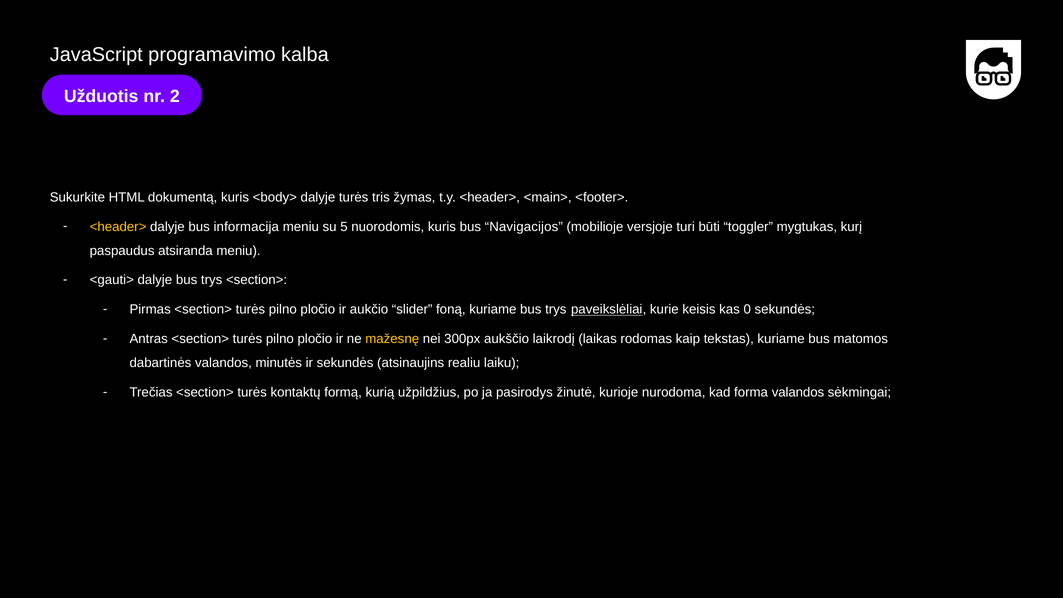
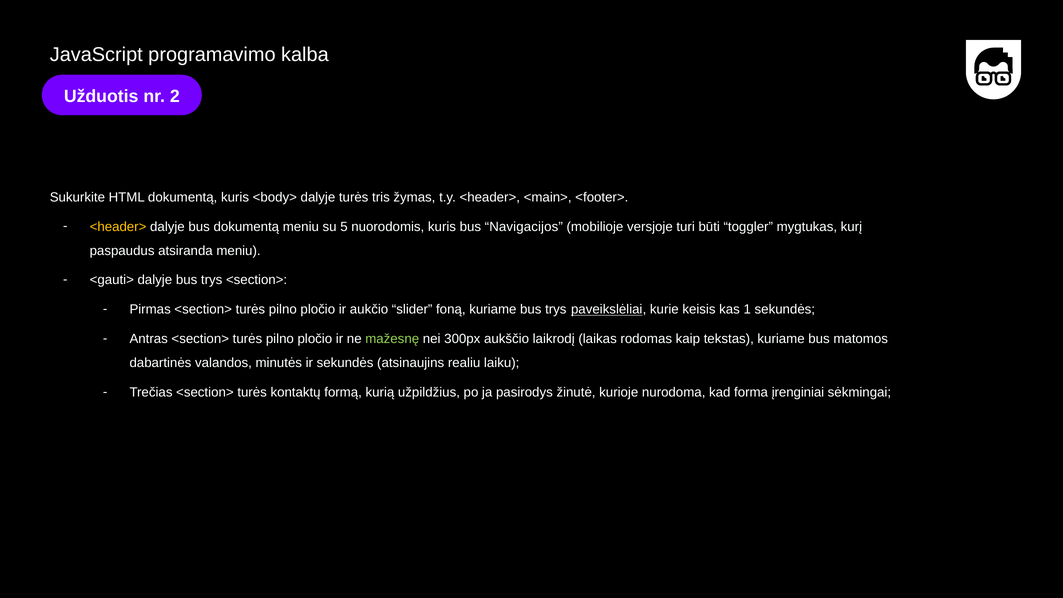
bus informacija: informacija -> dokumentą (246, 227)
0: 0 -> 1 (747, 310)
mažesnę colour: yellow -> light green (392, 339)
forma valandos: valandos -> įrenginiai (798, 392)
